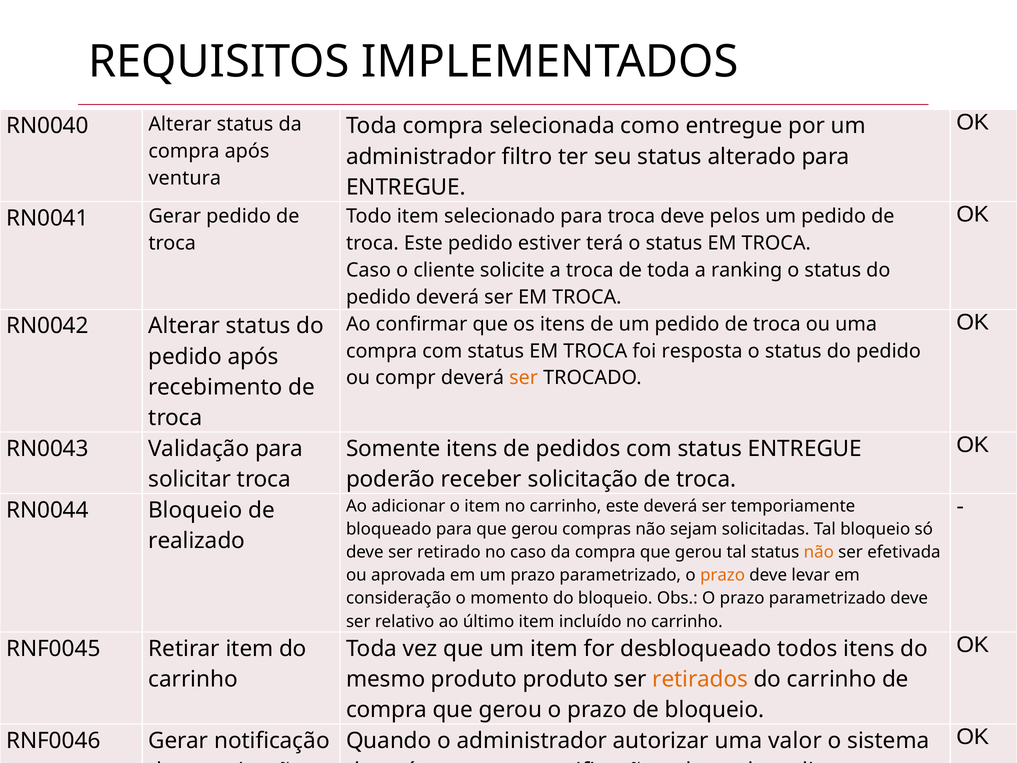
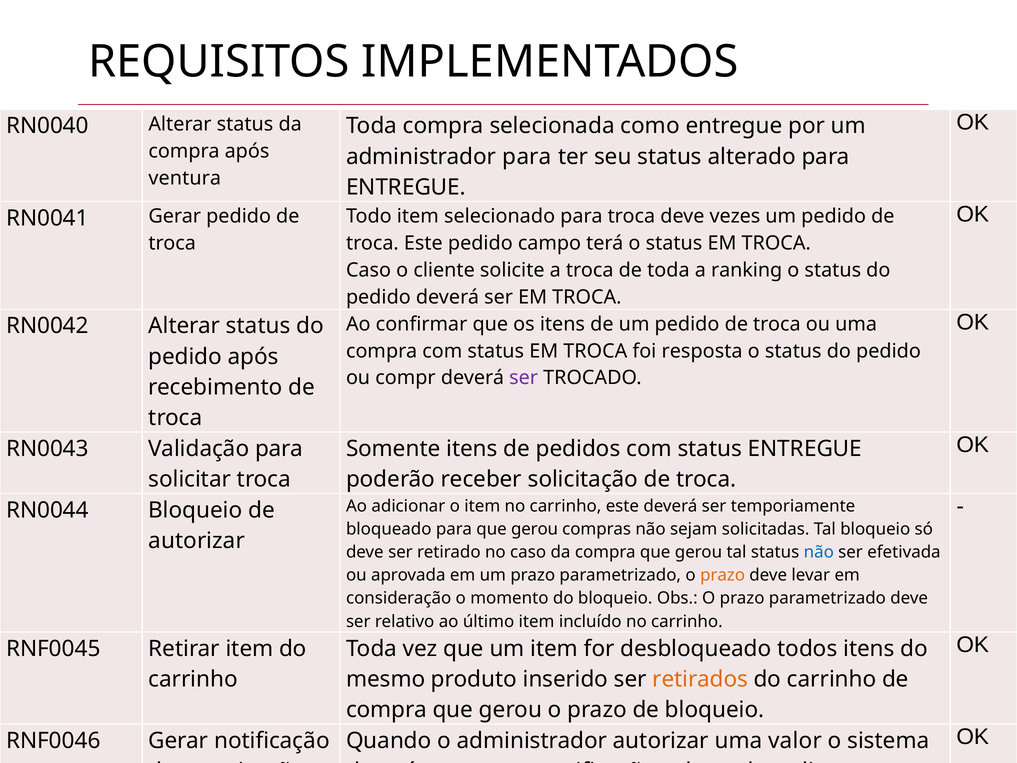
administrador filtro: filtro -> para (527, 157)
pelos: pelos -> vezes (735, 216)
estiver: estiver -> campo (549, 243)
ser colour: orange -> purple (524, 378)
realizado: realizado -> autorizar (197, 541)
não colour: orange -> blue (819, 552)
produto produto: produto -> inserido (565, 679)
